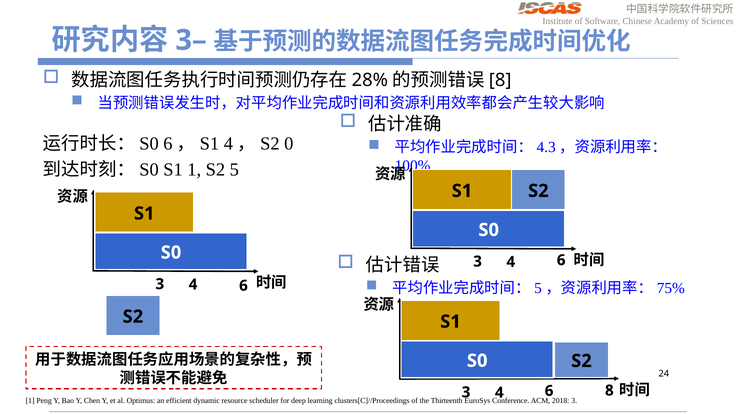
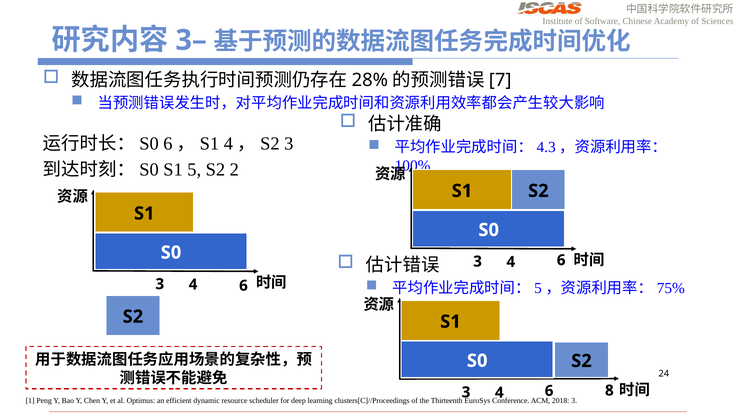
8: 8 -> 7 (500, 80)
4，S2 0: 0 -> 3 (289, 144)
S1 1: 1 -> 5 (194, 170)
5: 5 -> 2 (234, 170)
